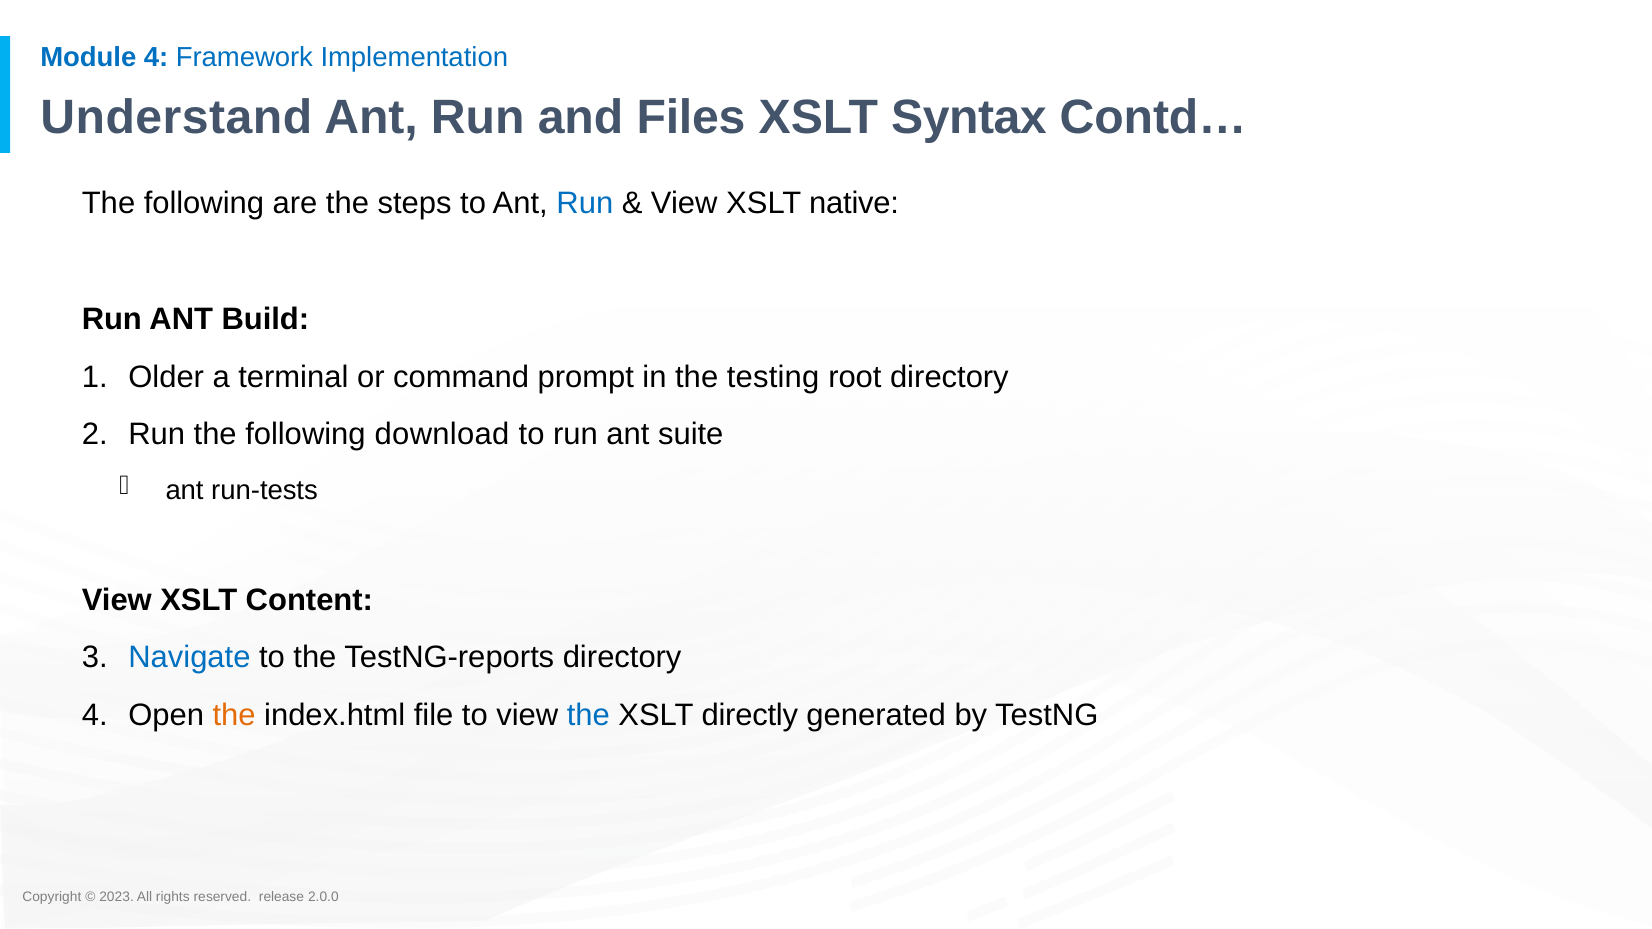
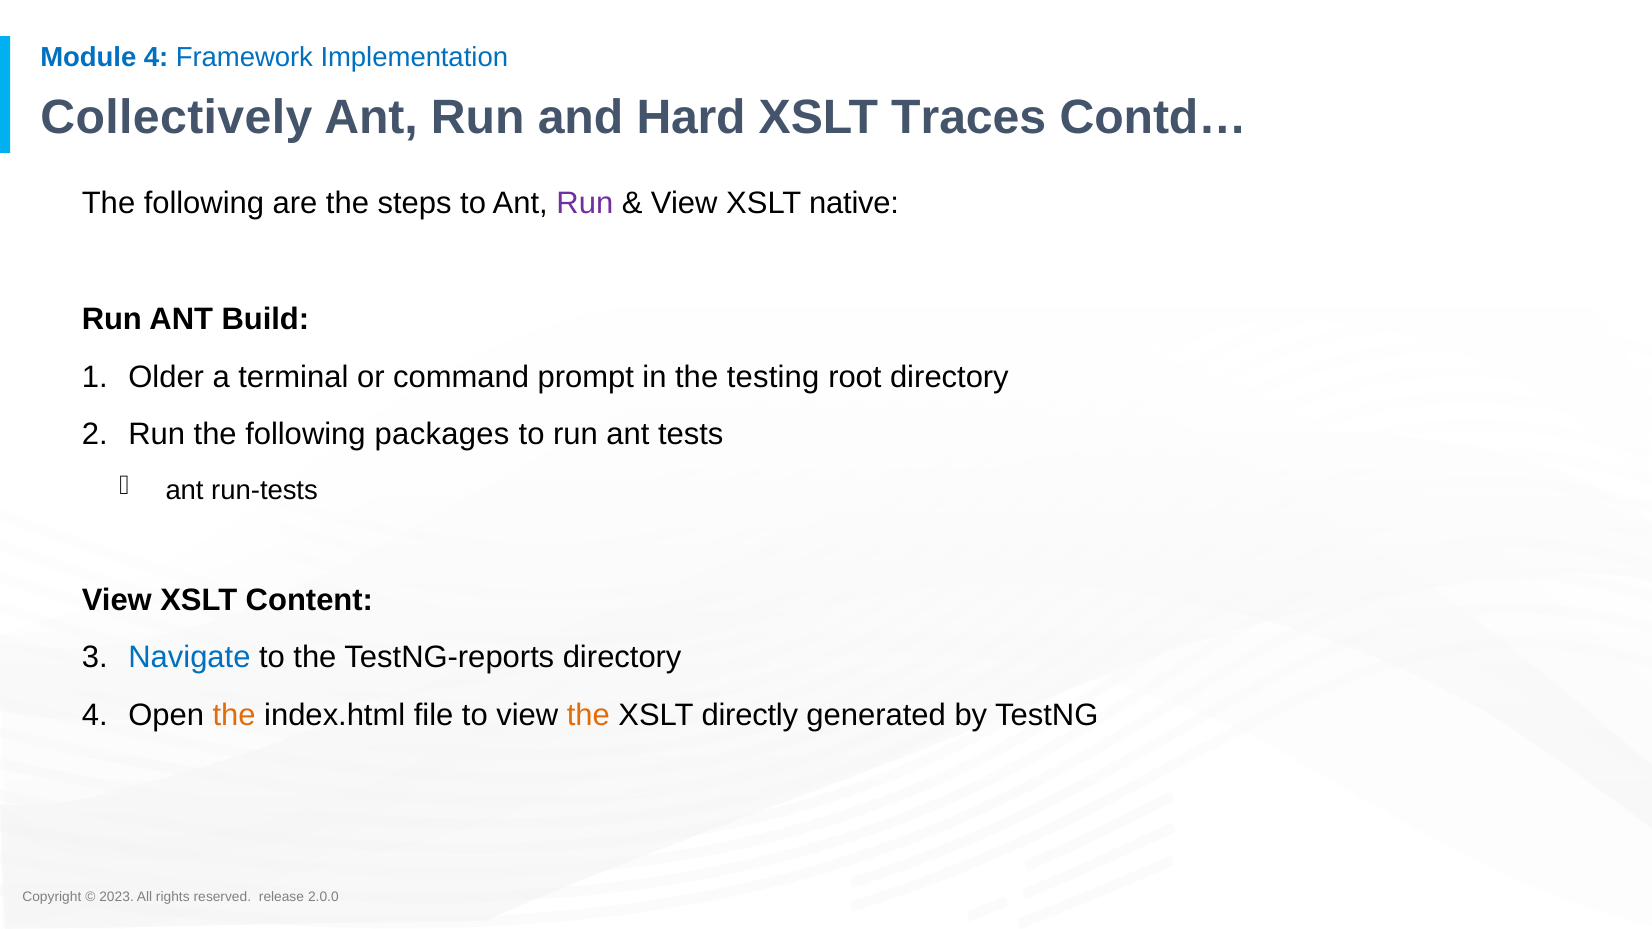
Understand: Understand -> Collectively (176, 118)
Files: Files -> Hard (691, 118)
Syntax: Syntax -> Traces (969, 118)
Run colour: blue -> purple (585, 204)
download: download -> packages (442, 435)
suite: suite -> tests (691, 435)
the colour: blue -> orange (588, 716)
